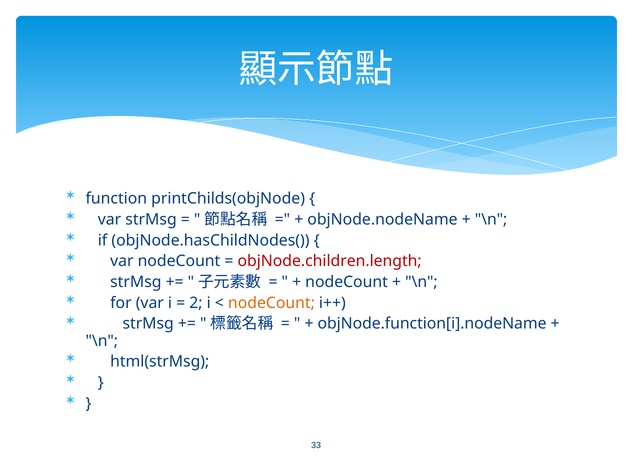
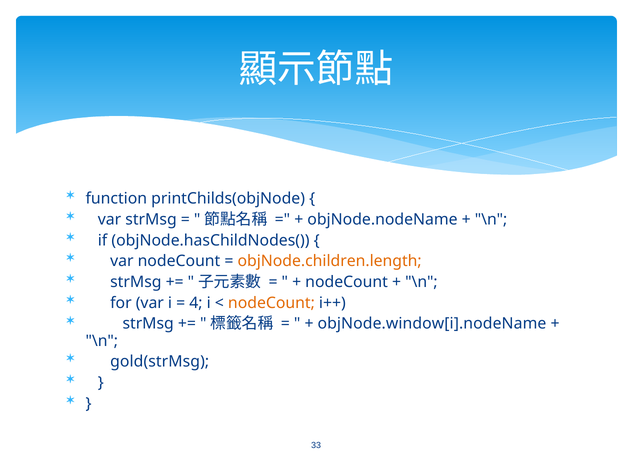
objNode.children.length colour: red -> orange (330, 261)
2: 2 -> 4 (196, 303)
objNode.function[i].nodeName: objNode.function[i].nodeName -> objNode.window[i].nodeName (432, 324)
html(strMsg: html(strMsg -> gold(strMsg (160, 362)
